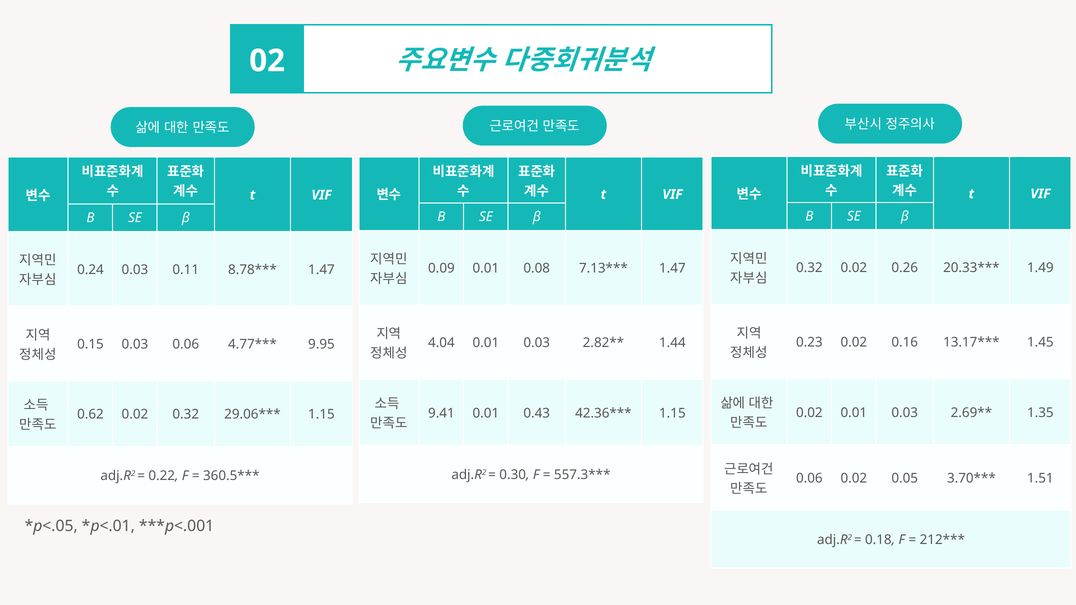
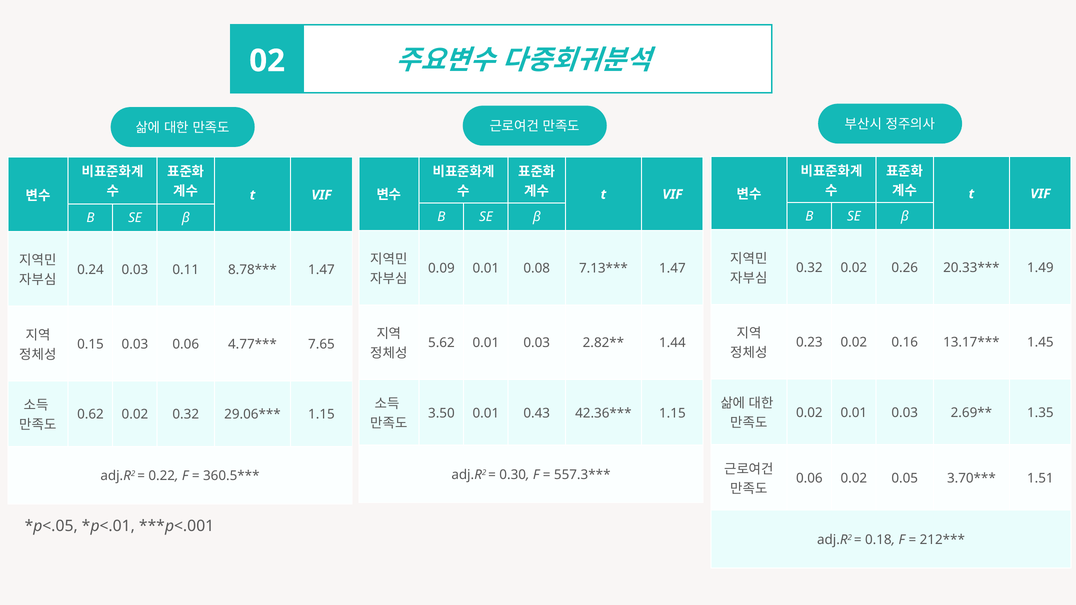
4.04: 4.04 -> 5.62 (441, 343)
9.95: 9.95 -> 7.65 (321, 344)
9.41: 9.41 -> 3.50 (441, 413)
